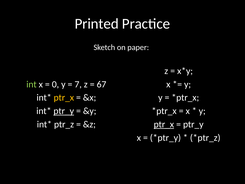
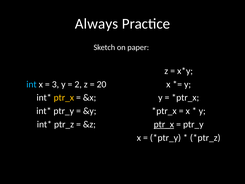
Printed: Printed -> Always (97, 24)
int colour: light green -> light blue (31, 84)
0: 0 -> 3 (55, 84)
7: 7 -> 2 (78, 84)
67: 67 -> 20 (101, 84)
ptr_y underline: present -> none (64, 111)
